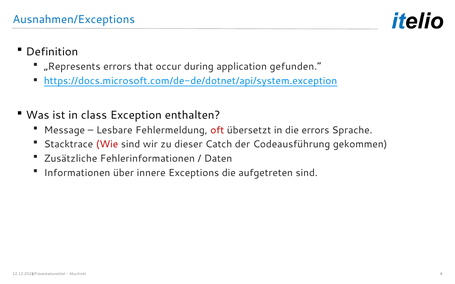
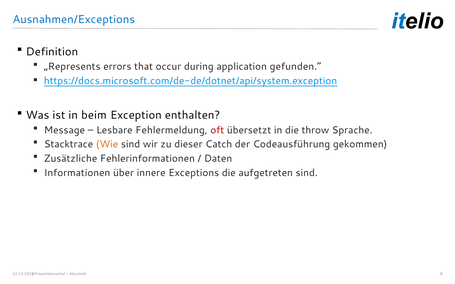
class: class -> beim (94, 115)
die errors: errors -> throw (315, 130)
Wie colour: red -> orange (107, 145)
